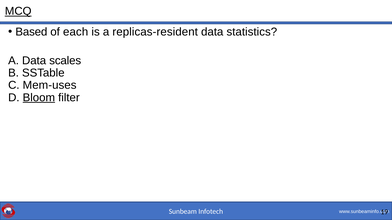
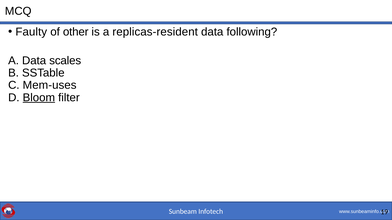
MCQ underline: present -> none (18, 11)
Based: Based -> Faulty (31, 32)
each: each -> other (76, 32)
statistics: statistics -> following (252, 32)
